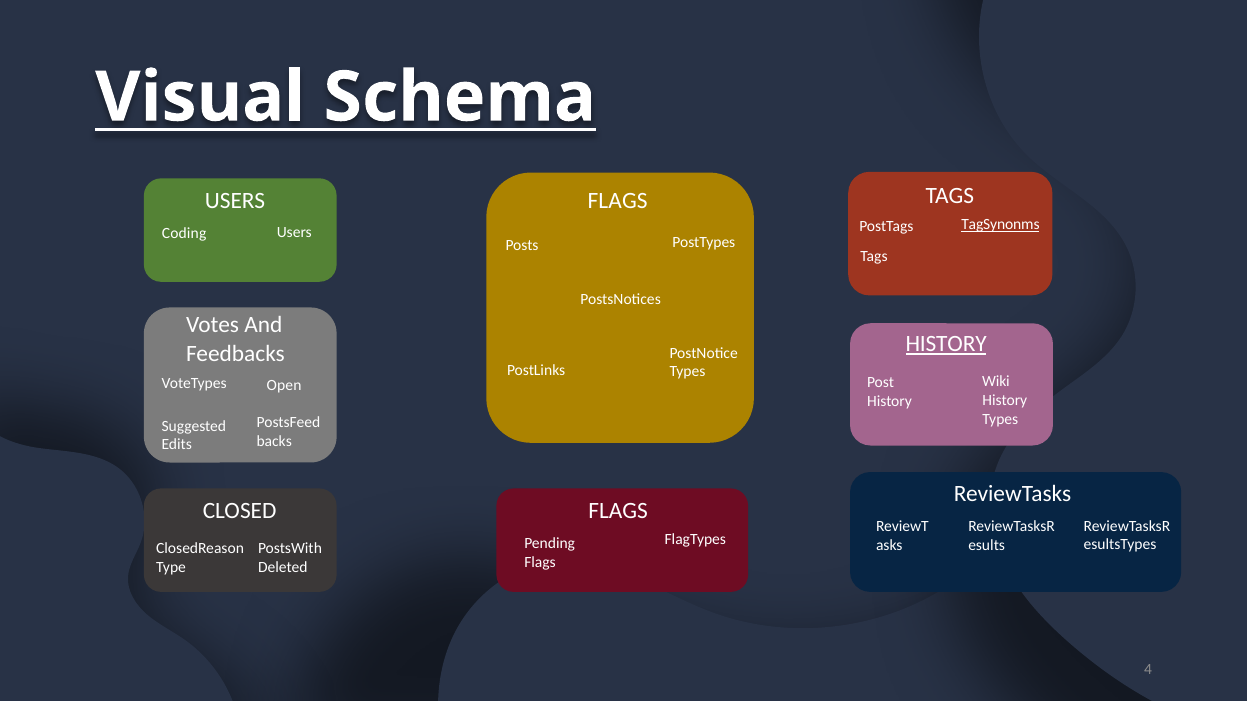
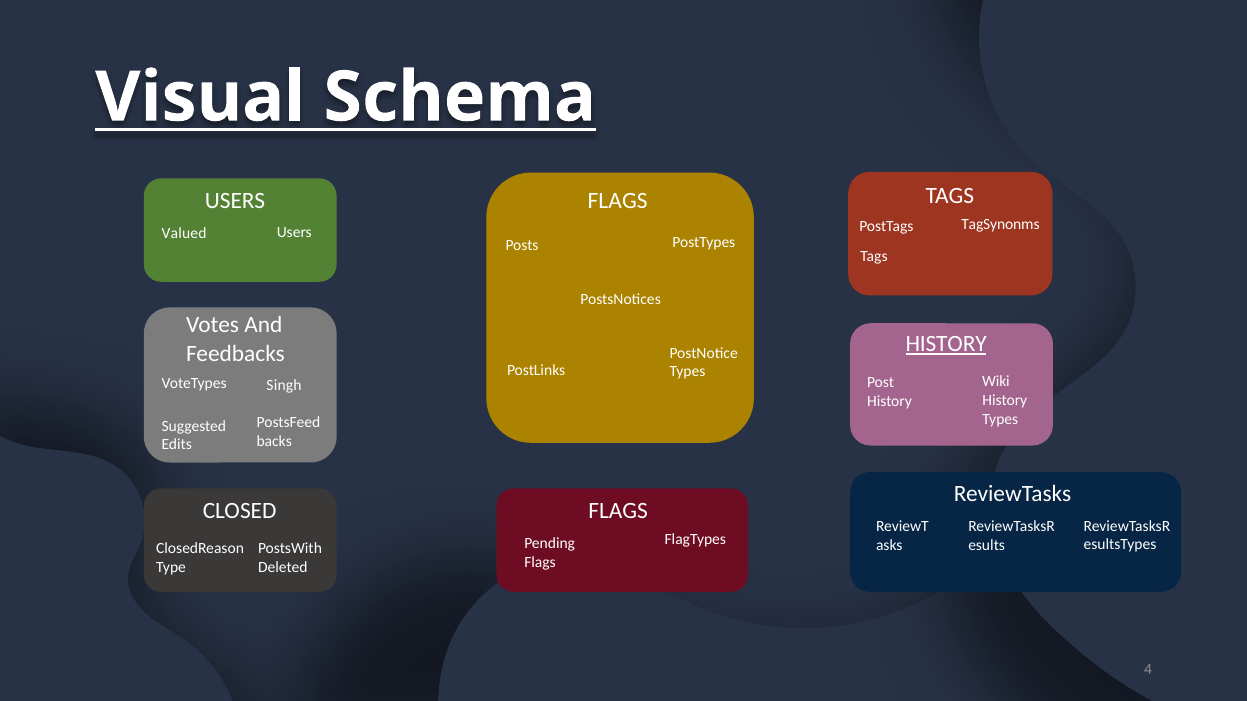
TagSynonms underline: present -> none (1000, 225)
Coding: Coding -> Valued (184, 234)
Open: Open -> Singh (284, 385)
